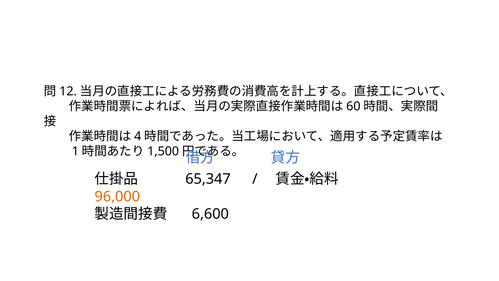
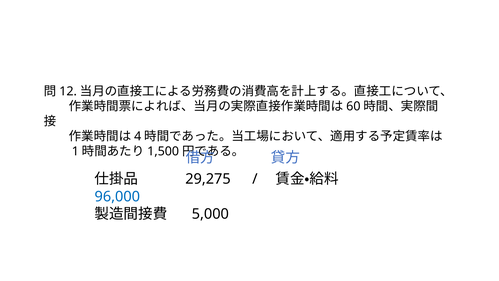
65,347: 65,347 -> 29,275 (208, 179)
96,000 colour: orange -> blue (117, 196)
6,600: 6,600 -> 5,000 (210, 214)
